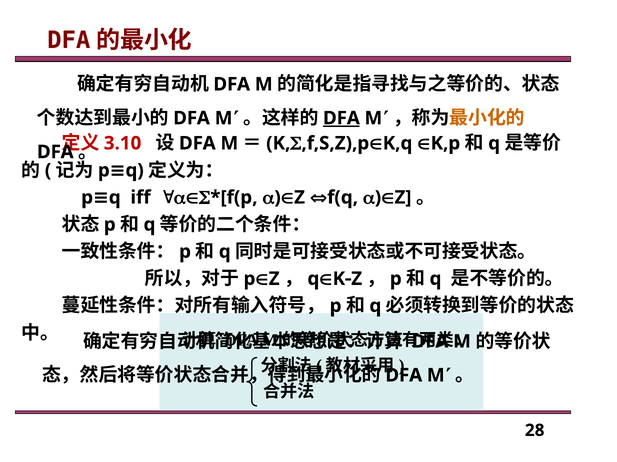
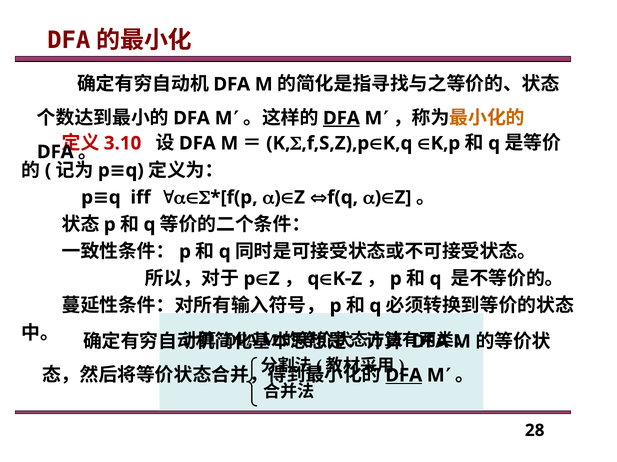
DFA underline: none -> present (404, 376)
